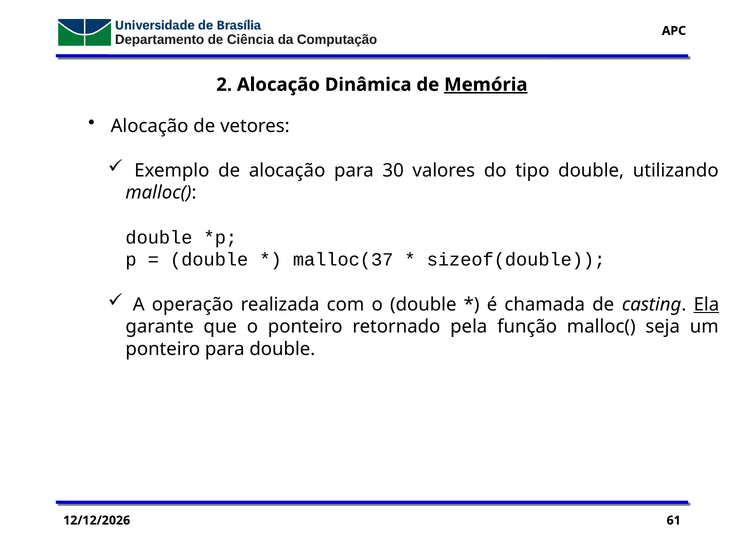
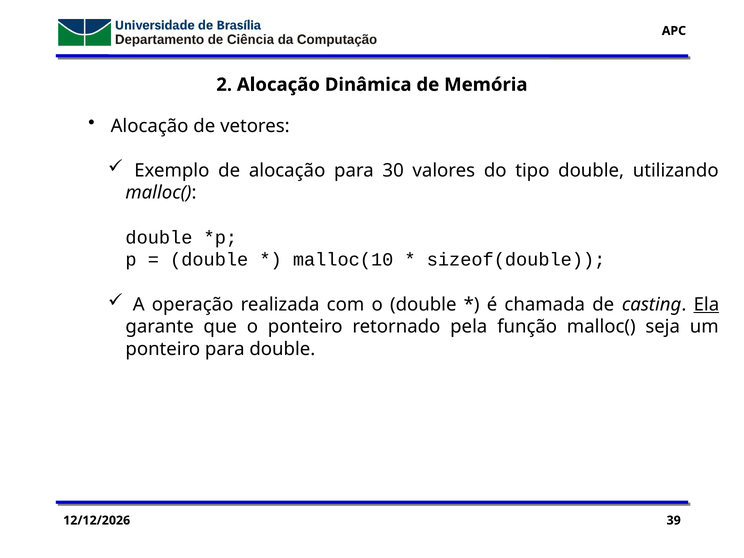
Memória underline: present -> none (486, 85)
malloc(37: malloc(37 -> malloc(10 (343, 260)
61: 61 -> 39 (674, 520)
